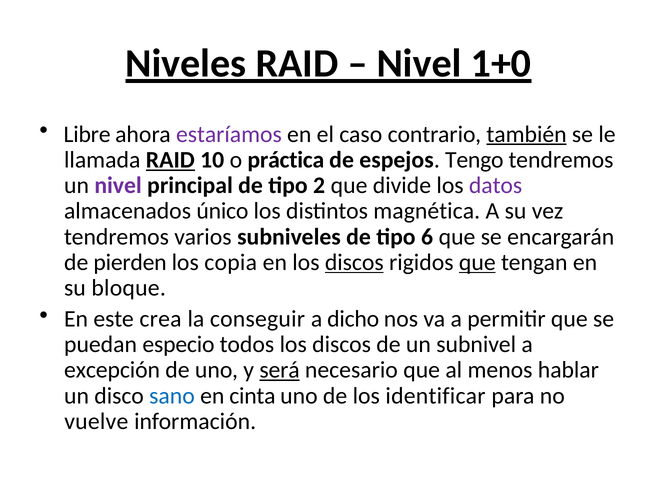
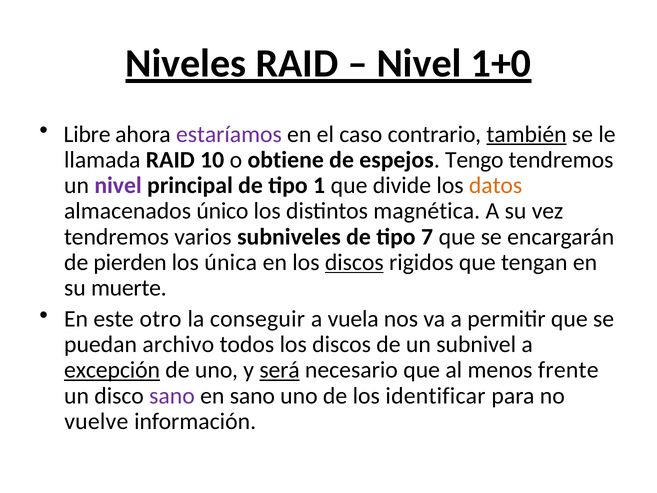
RAID underline: present -> none (170, 160)
práctica: práctica -> obtiene (286, 160)
2: 2 -> 1 (319, 185)
datos colour: purple -> orange (496, 185)
6: 6 -> 7 (427, 237)
copia: copia -> única (231, 262)
que underline: present -> none (477, 262)
bloque: bloque -> muerte (129, 288)
crea: crea -> otro (160, 319)
dicho: dicho -> vuela (353, 319)
especio: especio -> archivo (178, 344)
excepción underline: none -> present (112, 370)
hablar: hablar -> frente (568, 370)
sano colour: blue -> purple (172, 395)
en cinta: cinta -> sano (252, 395)
